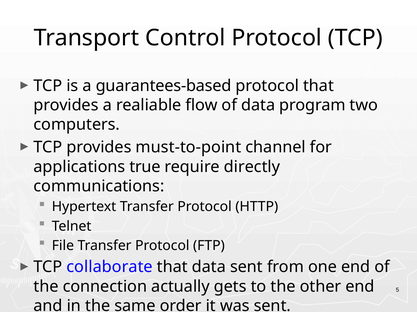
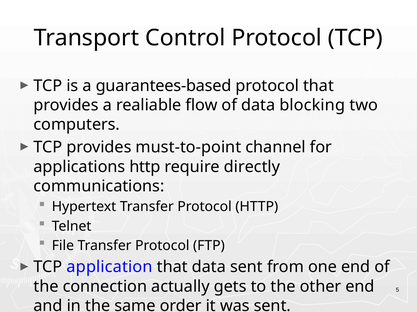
program: program -> blocking (312, 105)
applications true: true -> http (145, 167)
collaborate: collaborate -> application (110, 268)
